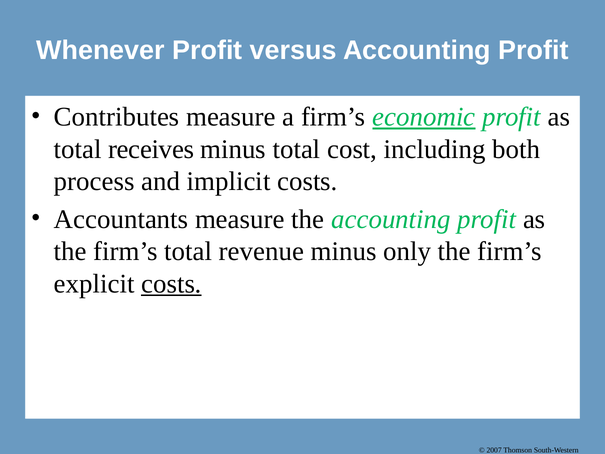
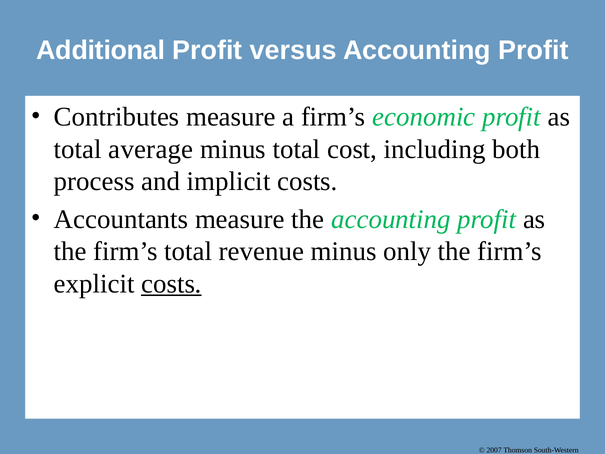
Whenever: Whenever -> Additional (101, 50)
economic underline: present -> none (424, 117)
receives: receives -> average (151, 149)
